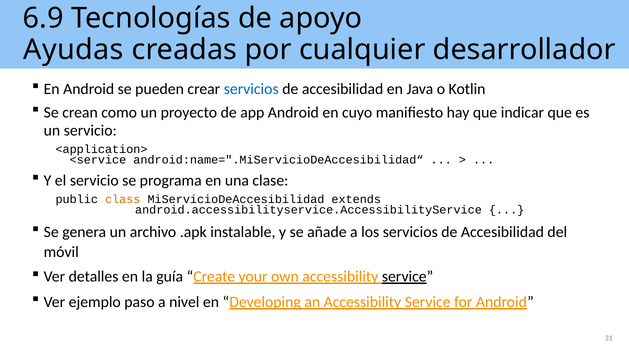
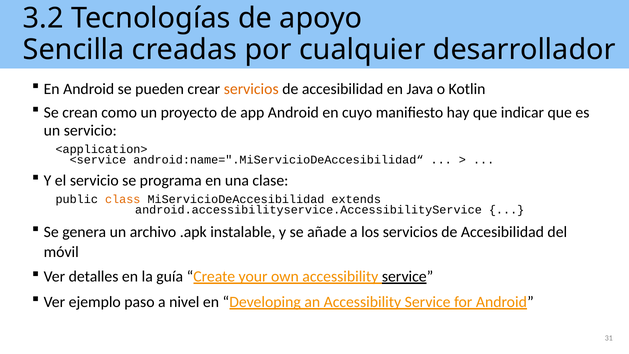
6.9: 6.9 -> 3.2 (43, 18)
Ayudas: Ayudas -> Sencilla (74, 50)
servicios colour: blue -> orange (251, 89)
